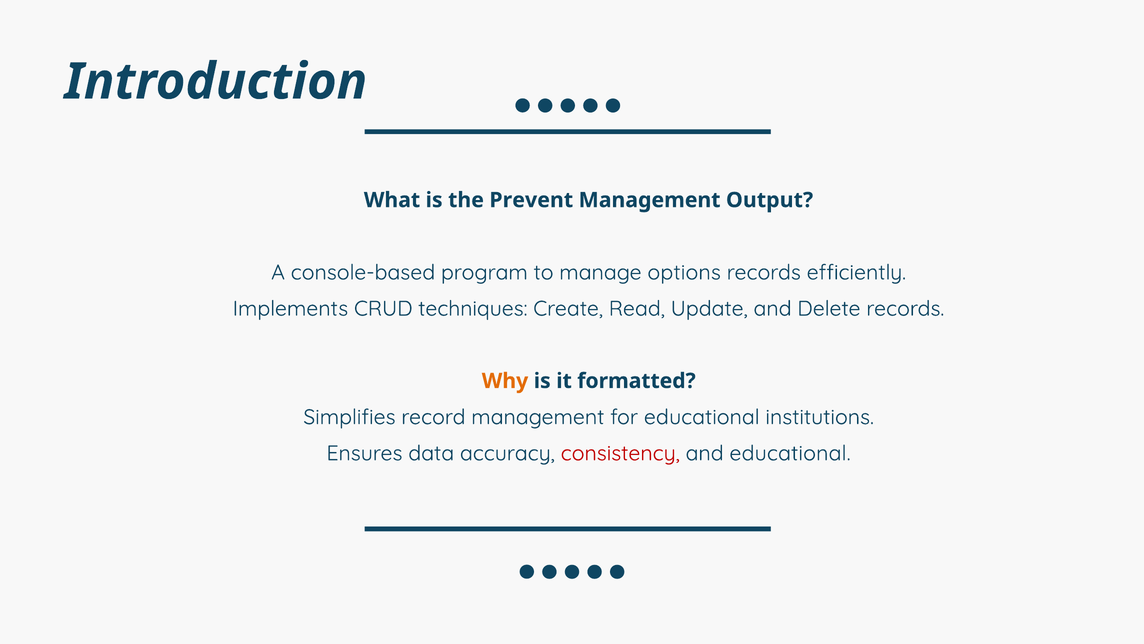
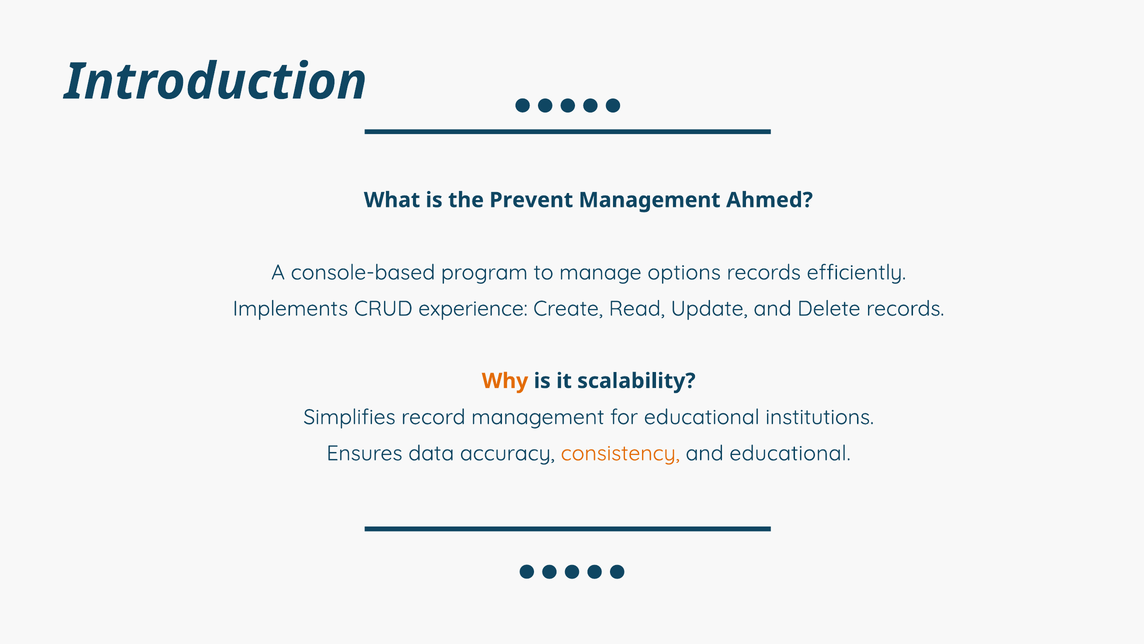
Output: Output -> Ahmed (770, 200)
techniques: techniques -> experience (473, 308)
formatted: formatted -> scalability (636, 381)
consistency colour: red -> orange (620, 453)
